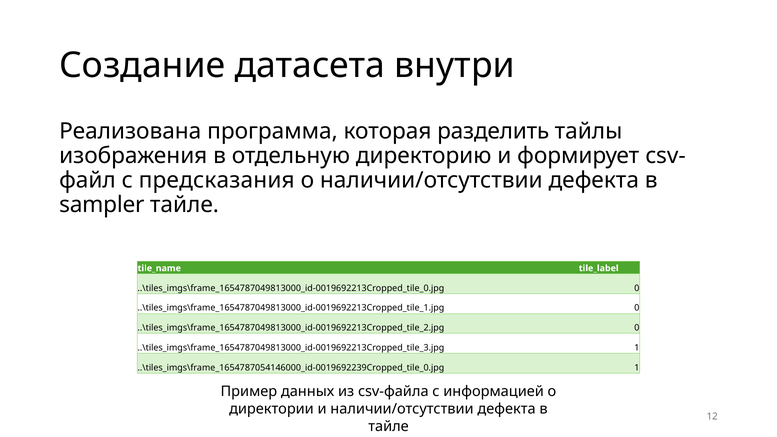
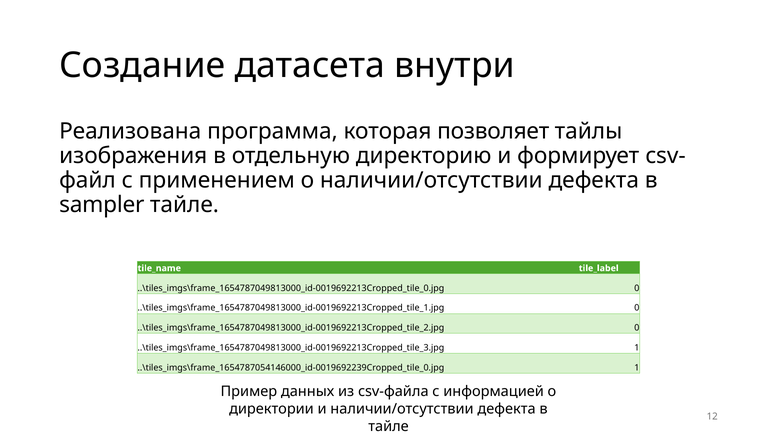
разделить: разделить -> позволяет (493, 131)
предсказания: предсказания -> применением (217, 180)
